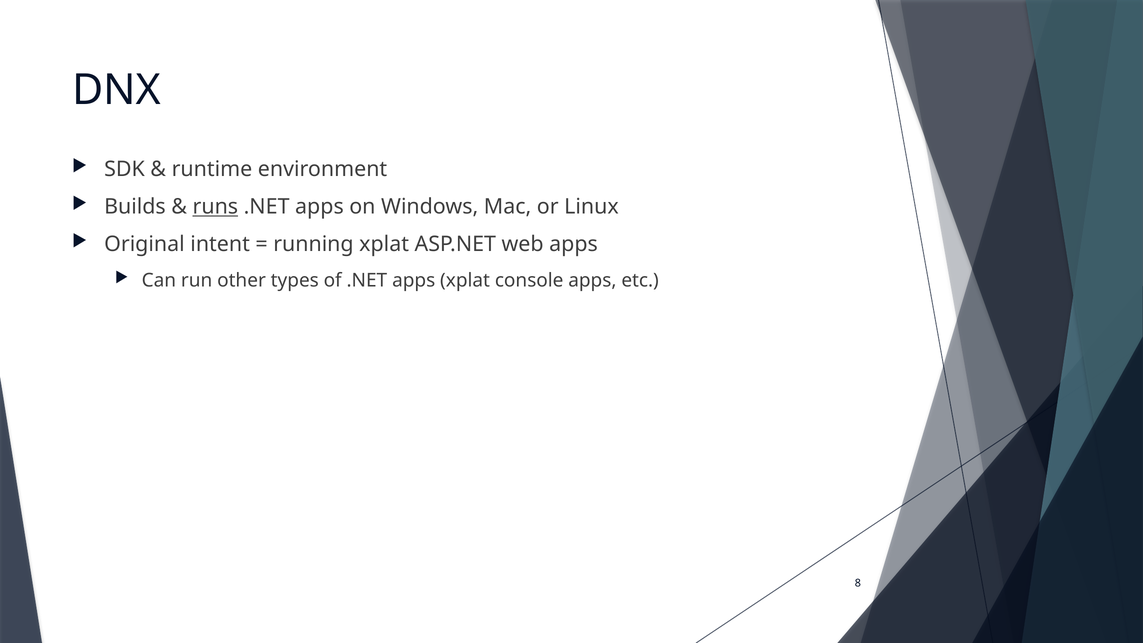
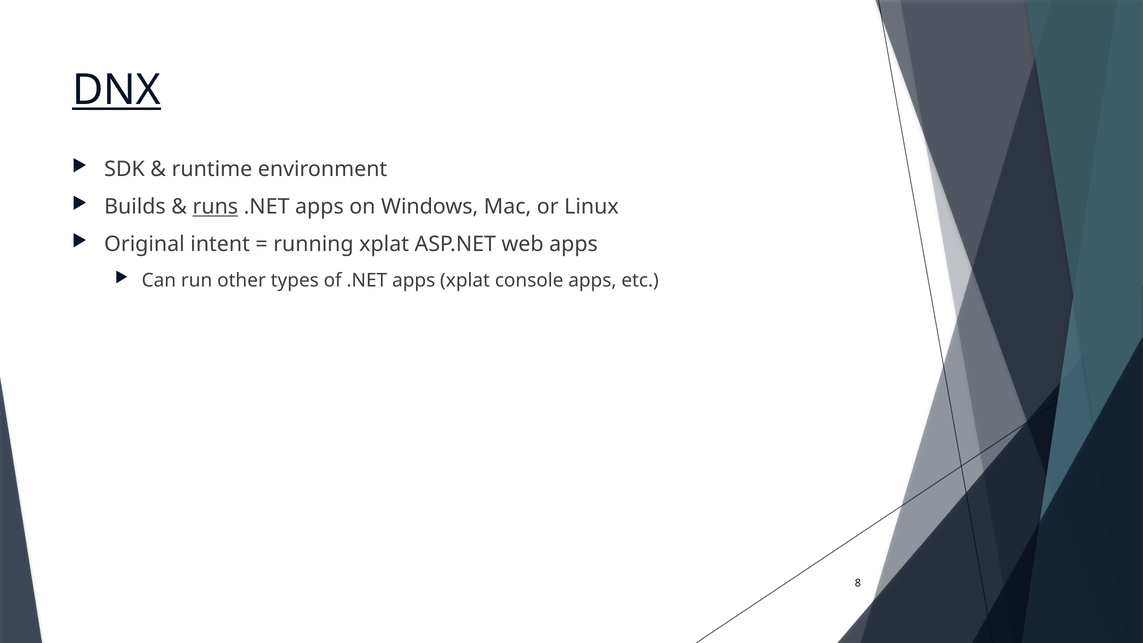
DNX underline: none -> present (117, 90)
